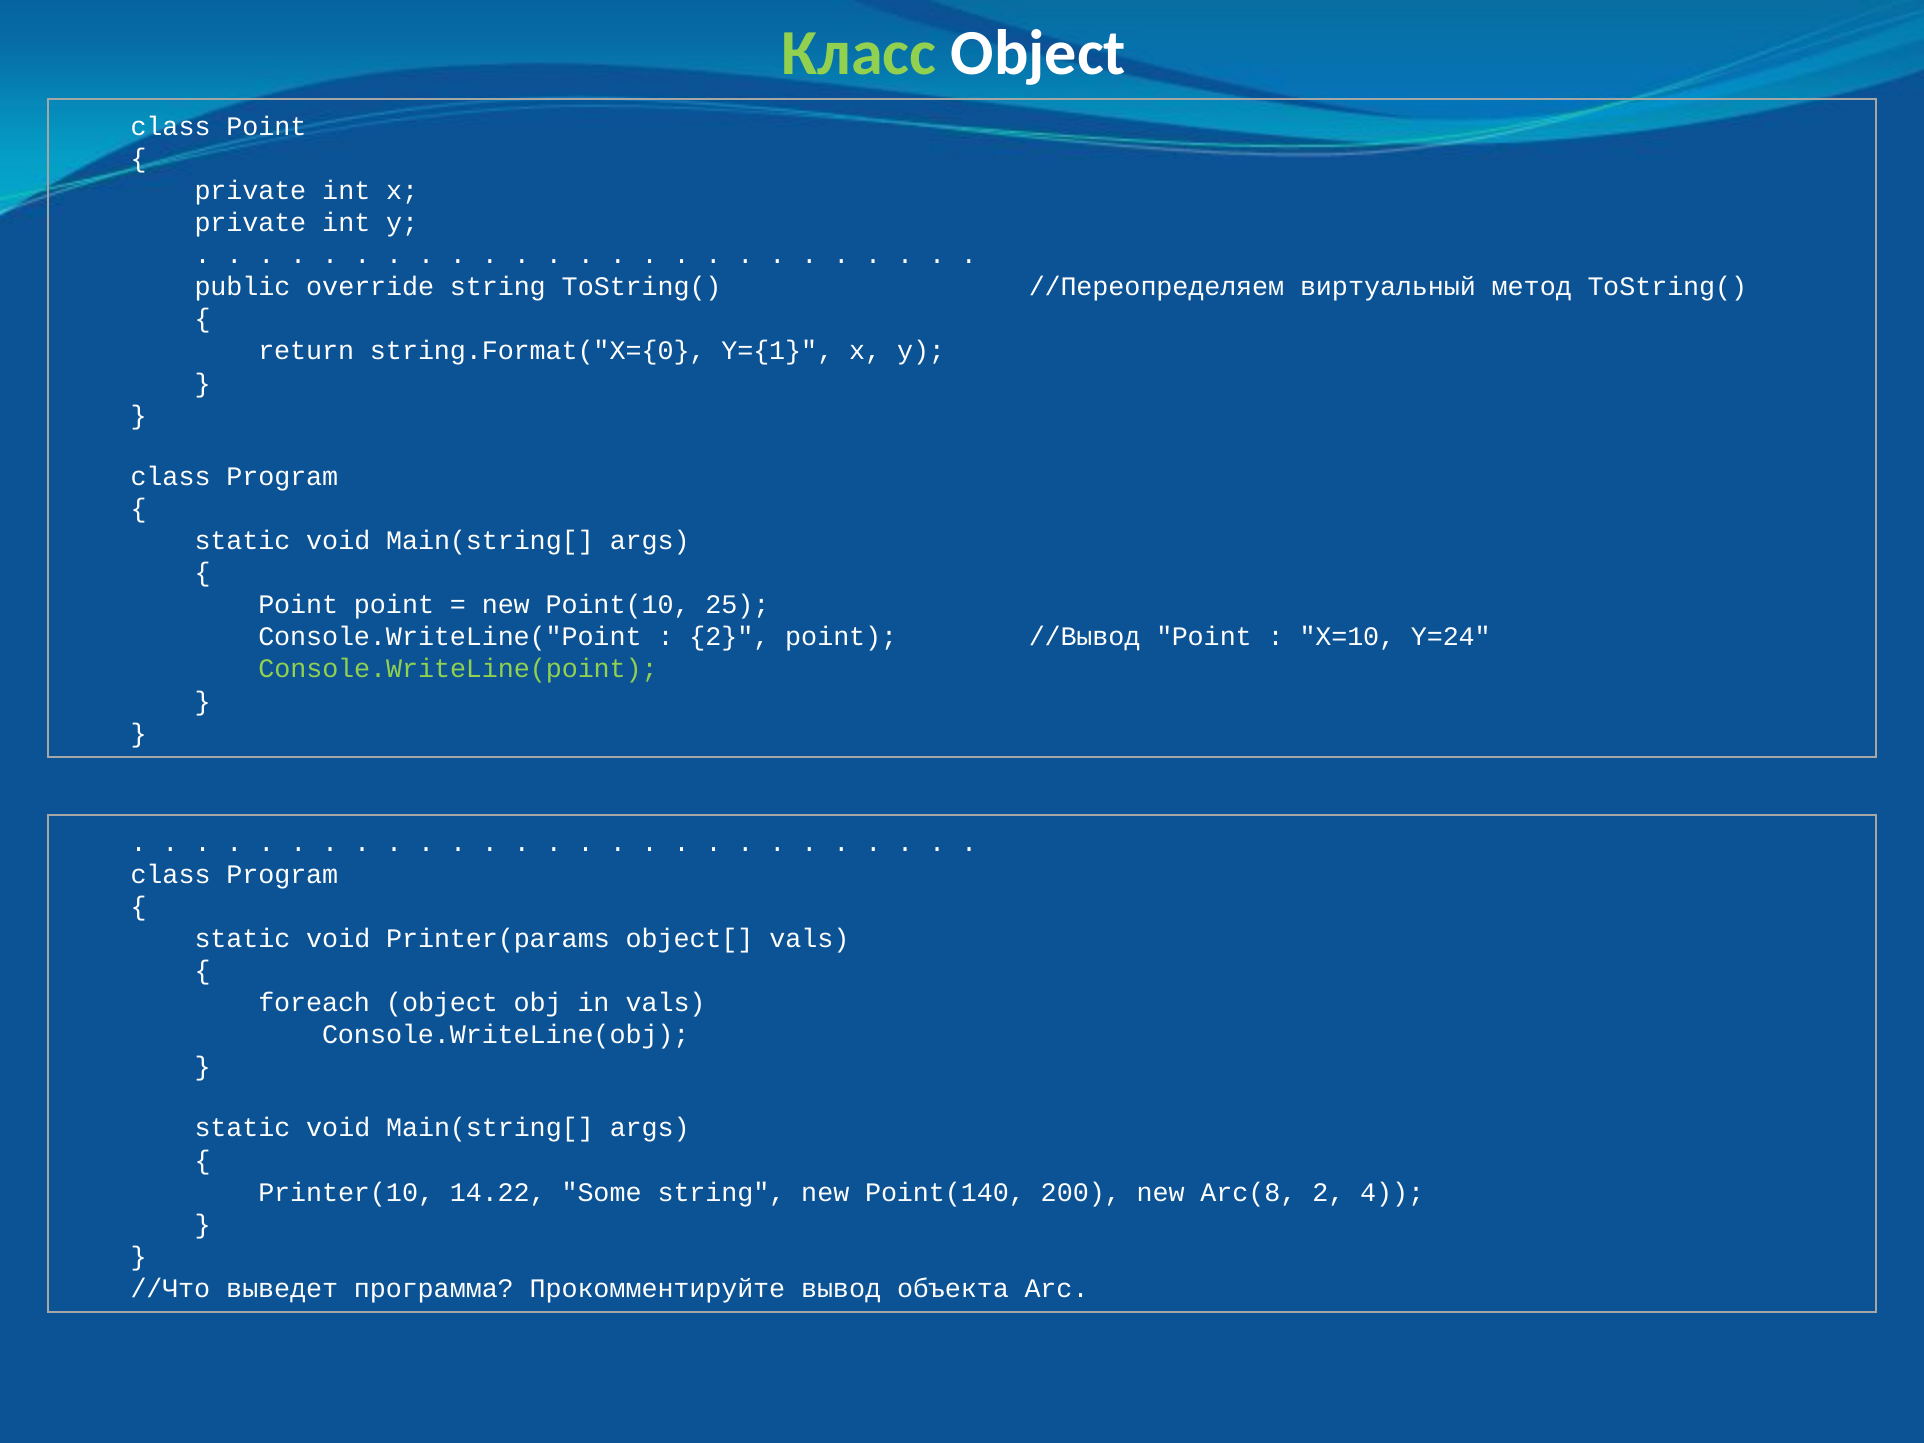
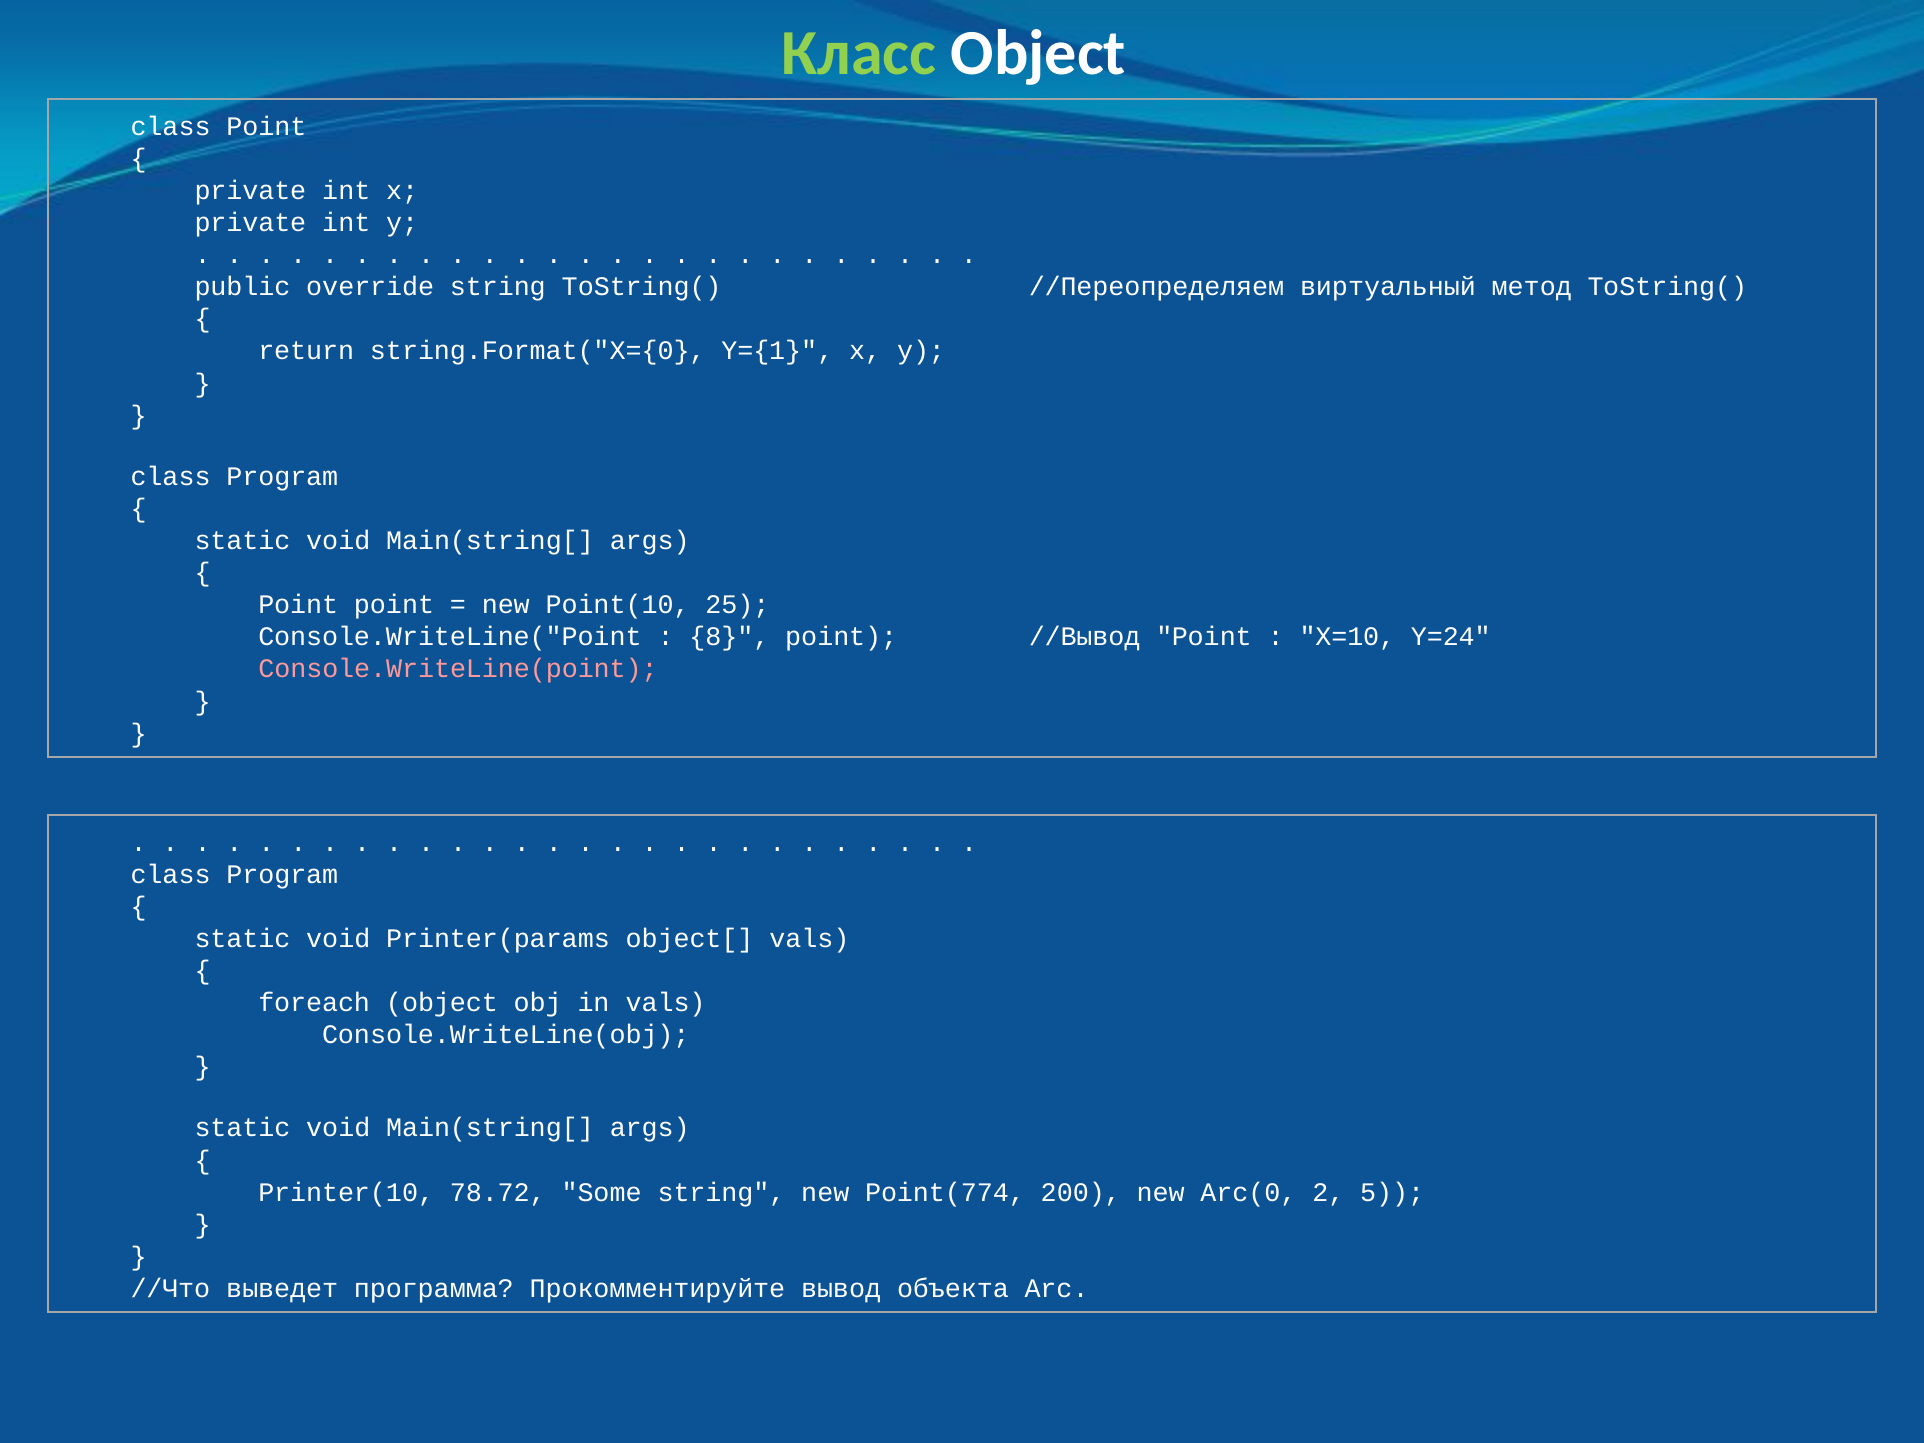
2: 2 -> 8 (729, 637)
Console.WriteLine(point colour: light green -> pink (458, 669)
14.22: 14.22 -> 78.72 (498, 1192)
Point(140: Point(140 -> Point(774 (945, 1192)
Arc(8: Arc(8 -> Arc(0 (1248, 1192)
4: 4 -> 5 (1392, 1192)
